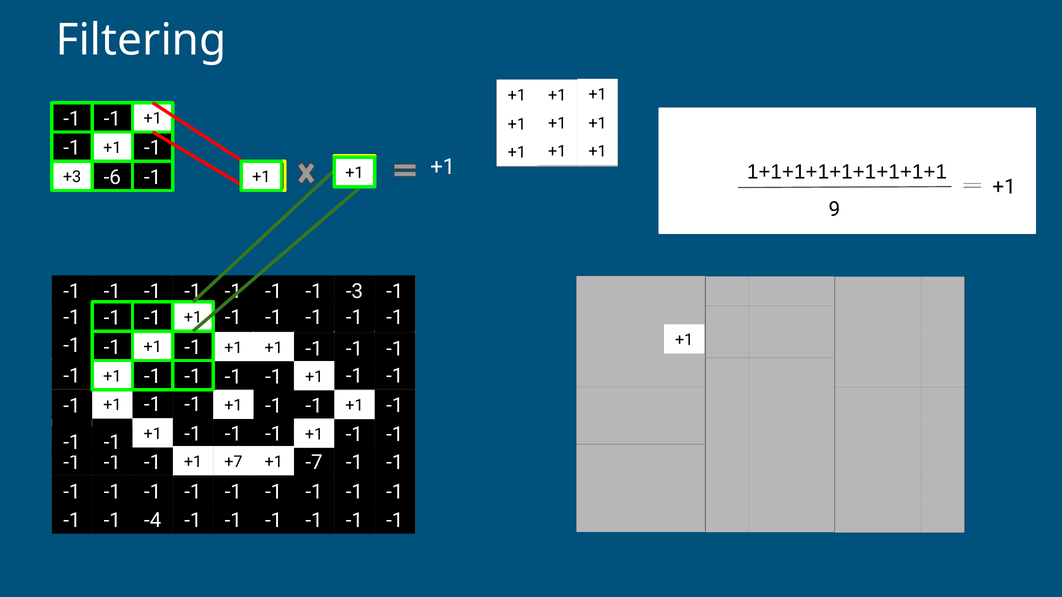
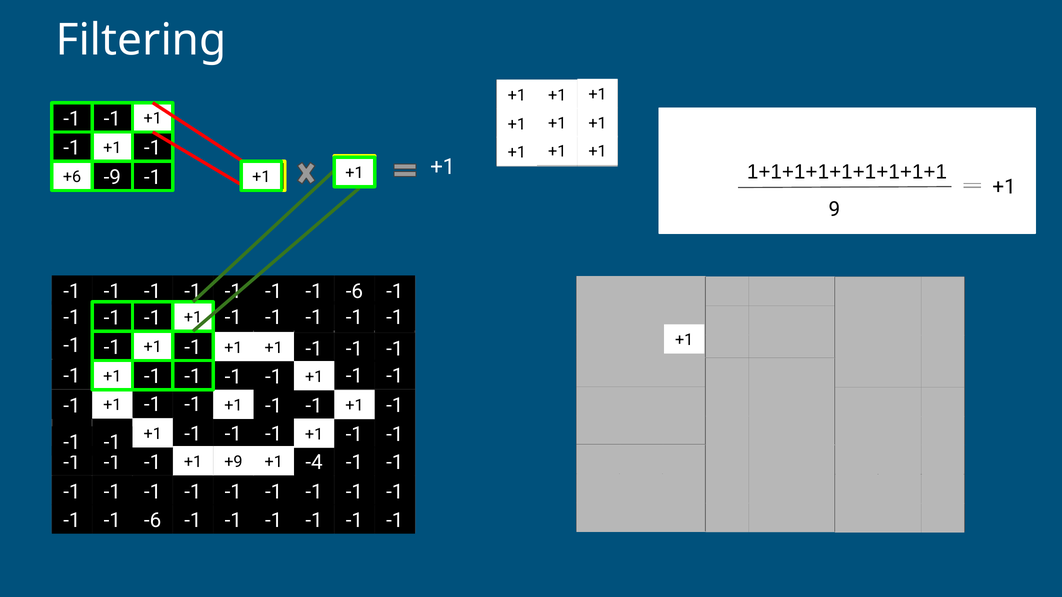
-6: -6 -> -9 (112, 177)
+3: +3 -> +6 (72, 177)
-3: -3 -> -6 (354, 292)
-7: -7 -> -4 (314, 463)
+7: +7 -> +9 (233, 462)
-4: -4 -> -6 (153, 521)
